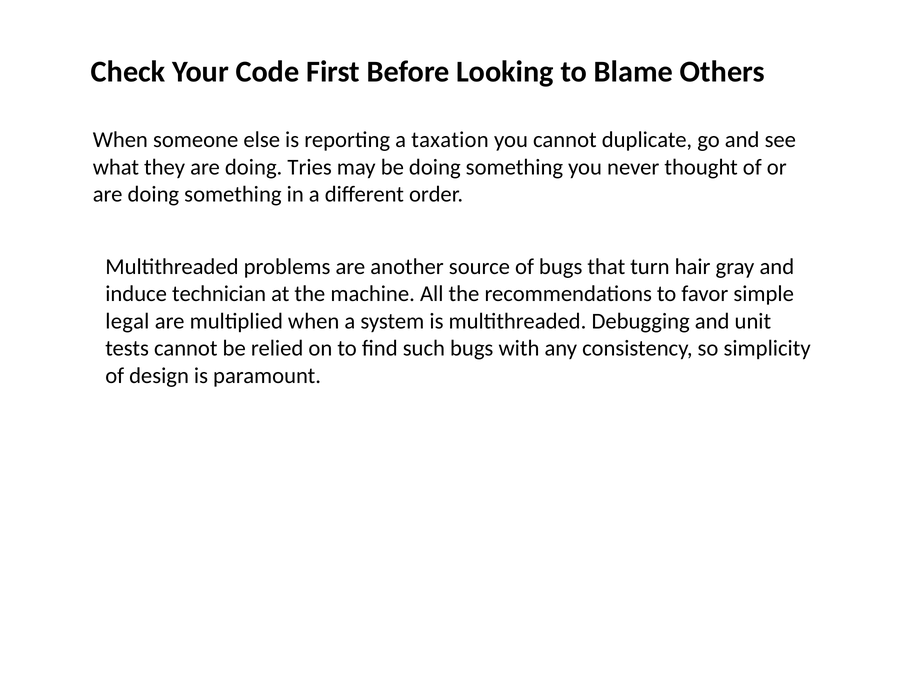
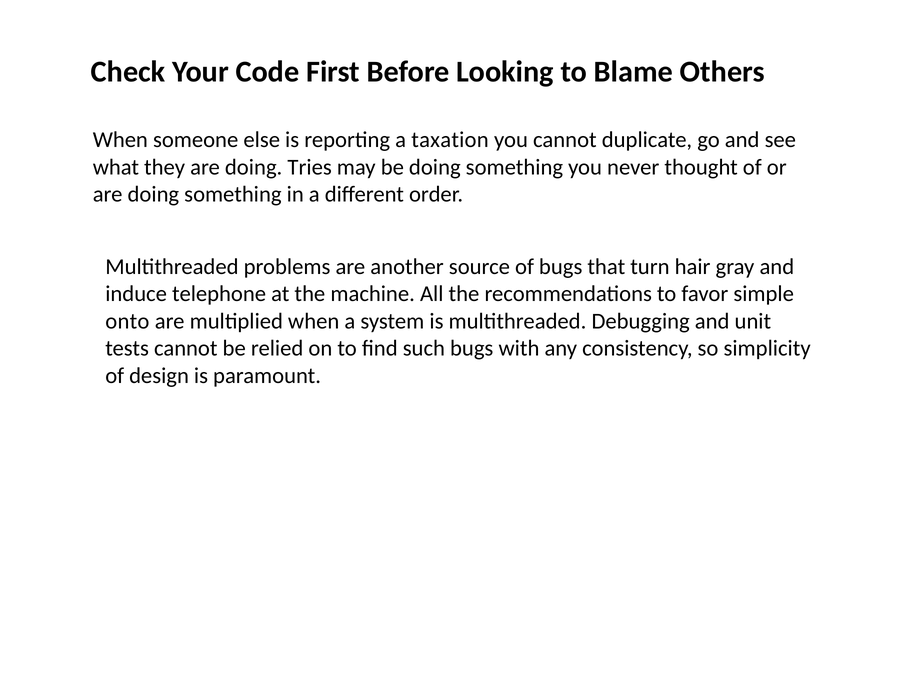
technician: technician -> telephone (219, 294)
legal: legal -> onto (127, 321)
